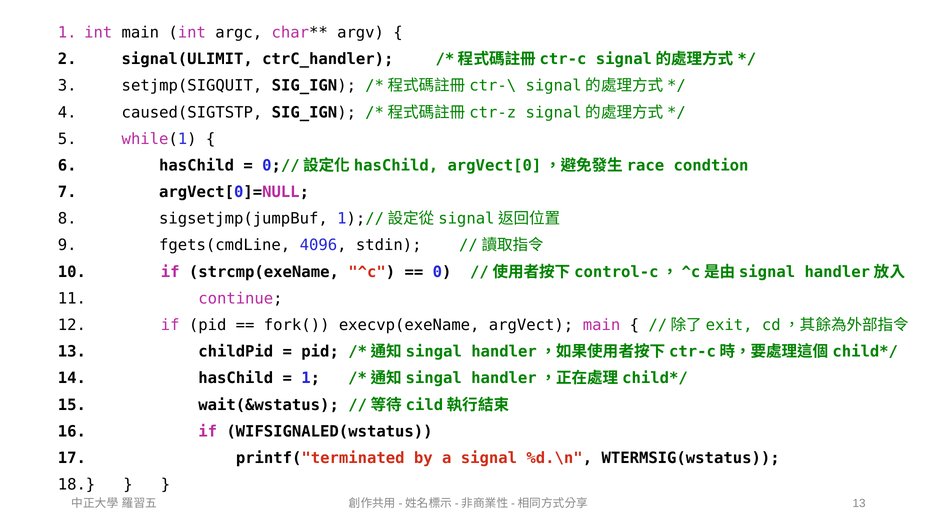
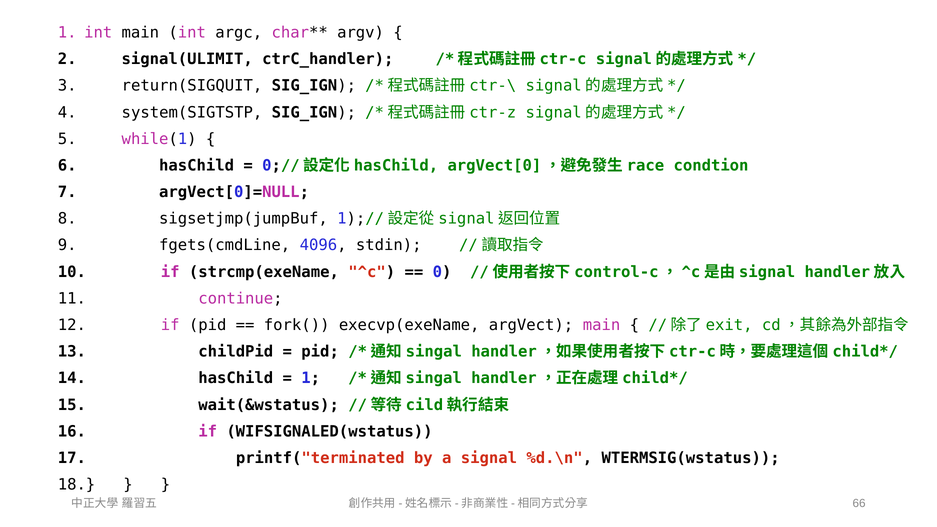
setjmp(SIGQUIT: setjmp(SIGQUIT -> return(SIGQUIT (192, 86)
caused(SIGTSTP: caused(SIGTSTP -> system(SIGTSTP (192, 112)
13: 13 -> 66 (859, 503)
